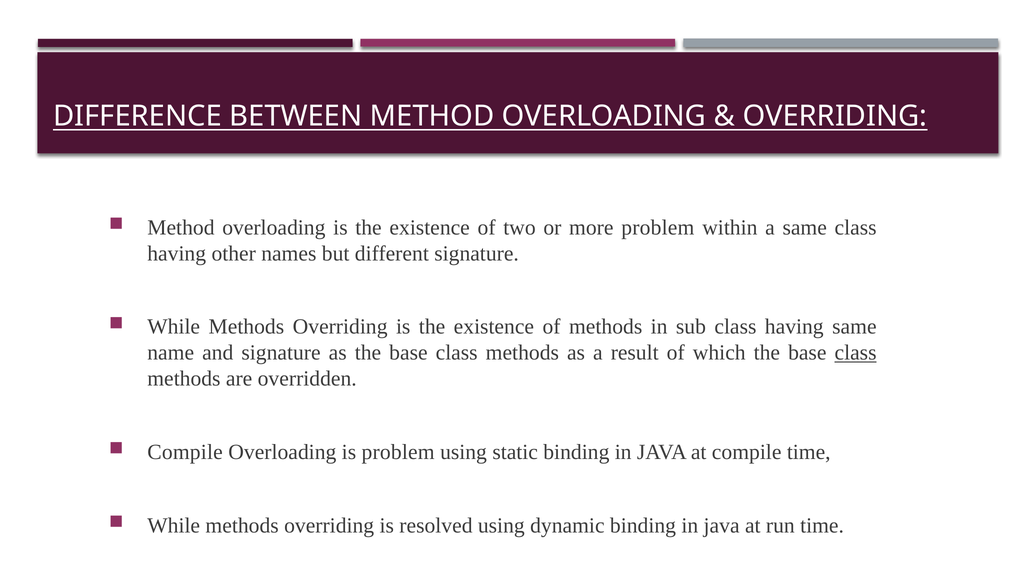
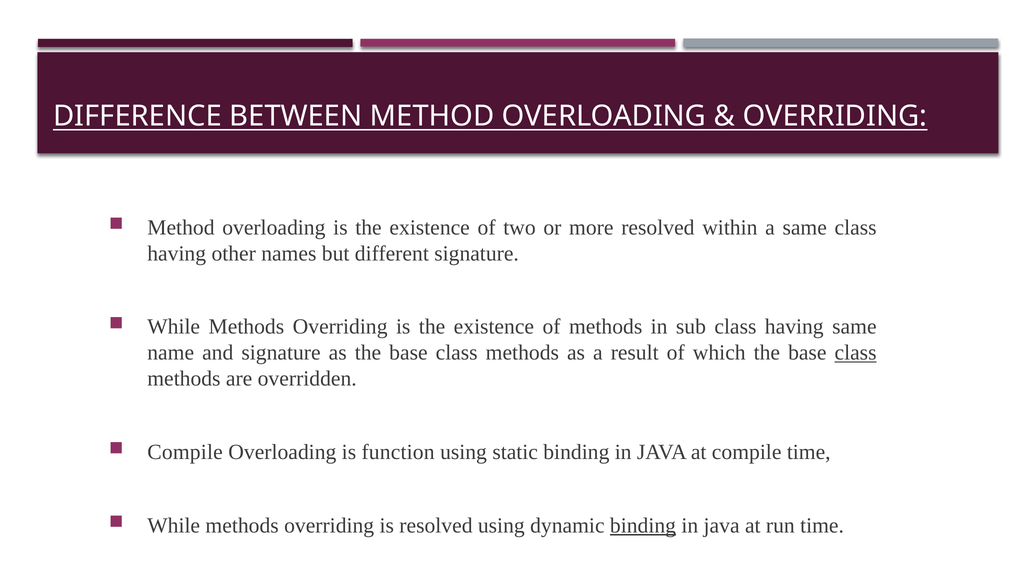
more problem: problem -> resolved (658, 227)
is problem: problem -> function (398, 452)
binding underline: none -> present (643, 525)
